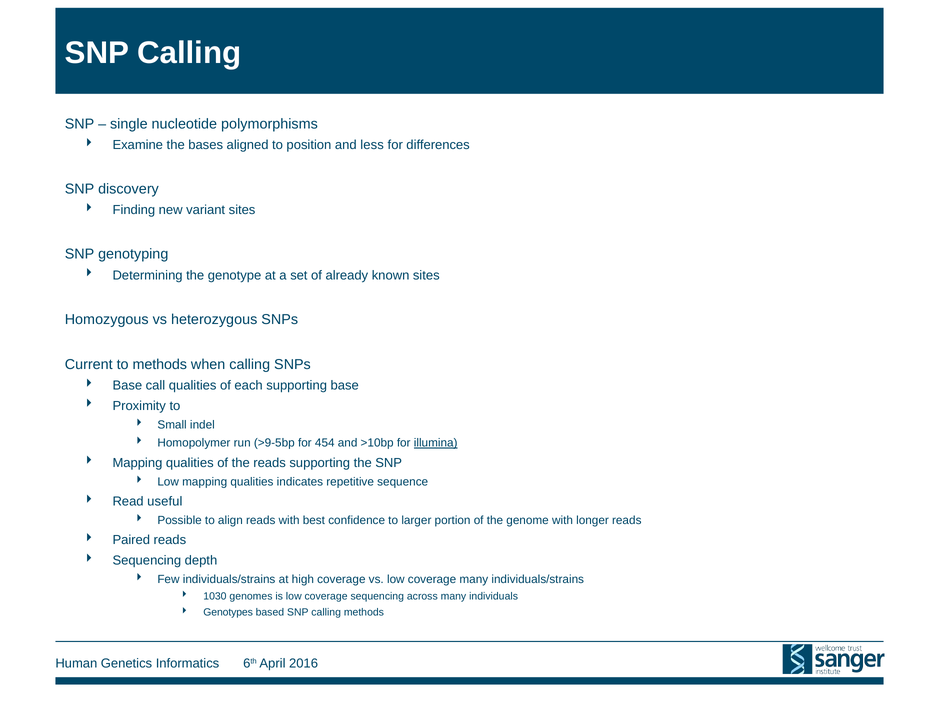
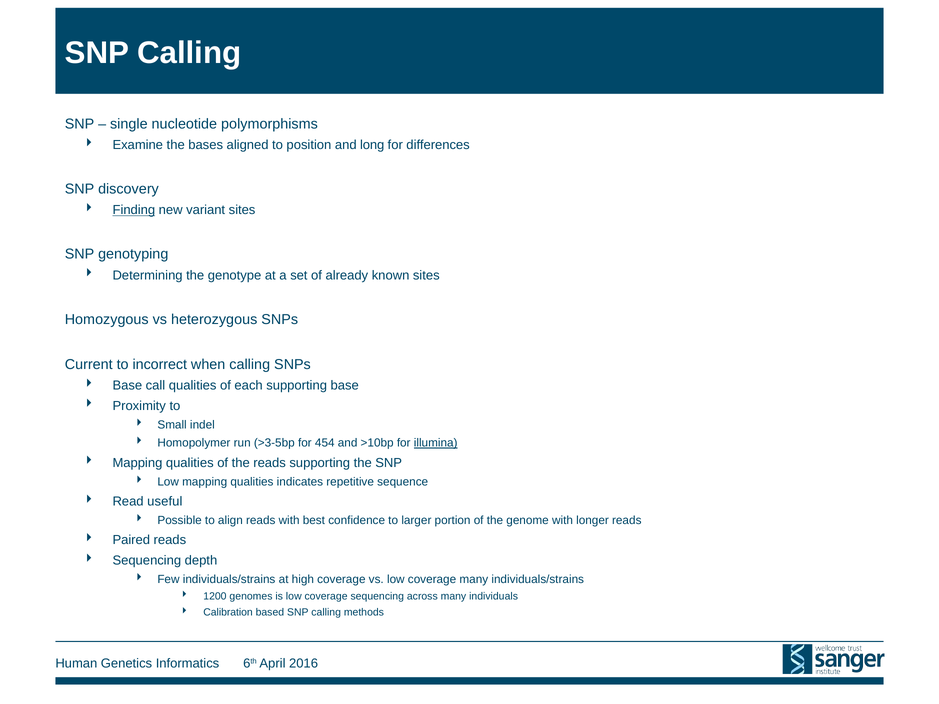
less: less -> long (372, 145)
Finding underline: none -> present (134, 210)
to methods: methods -> incorrect (160, 364)
>9-5bp: >9-5bp -> >3-5bp (274, 443)
1030: 1030 -> 1200 (215, 596)
Genotypes: Genotypes -> Calibration (228, 613)
